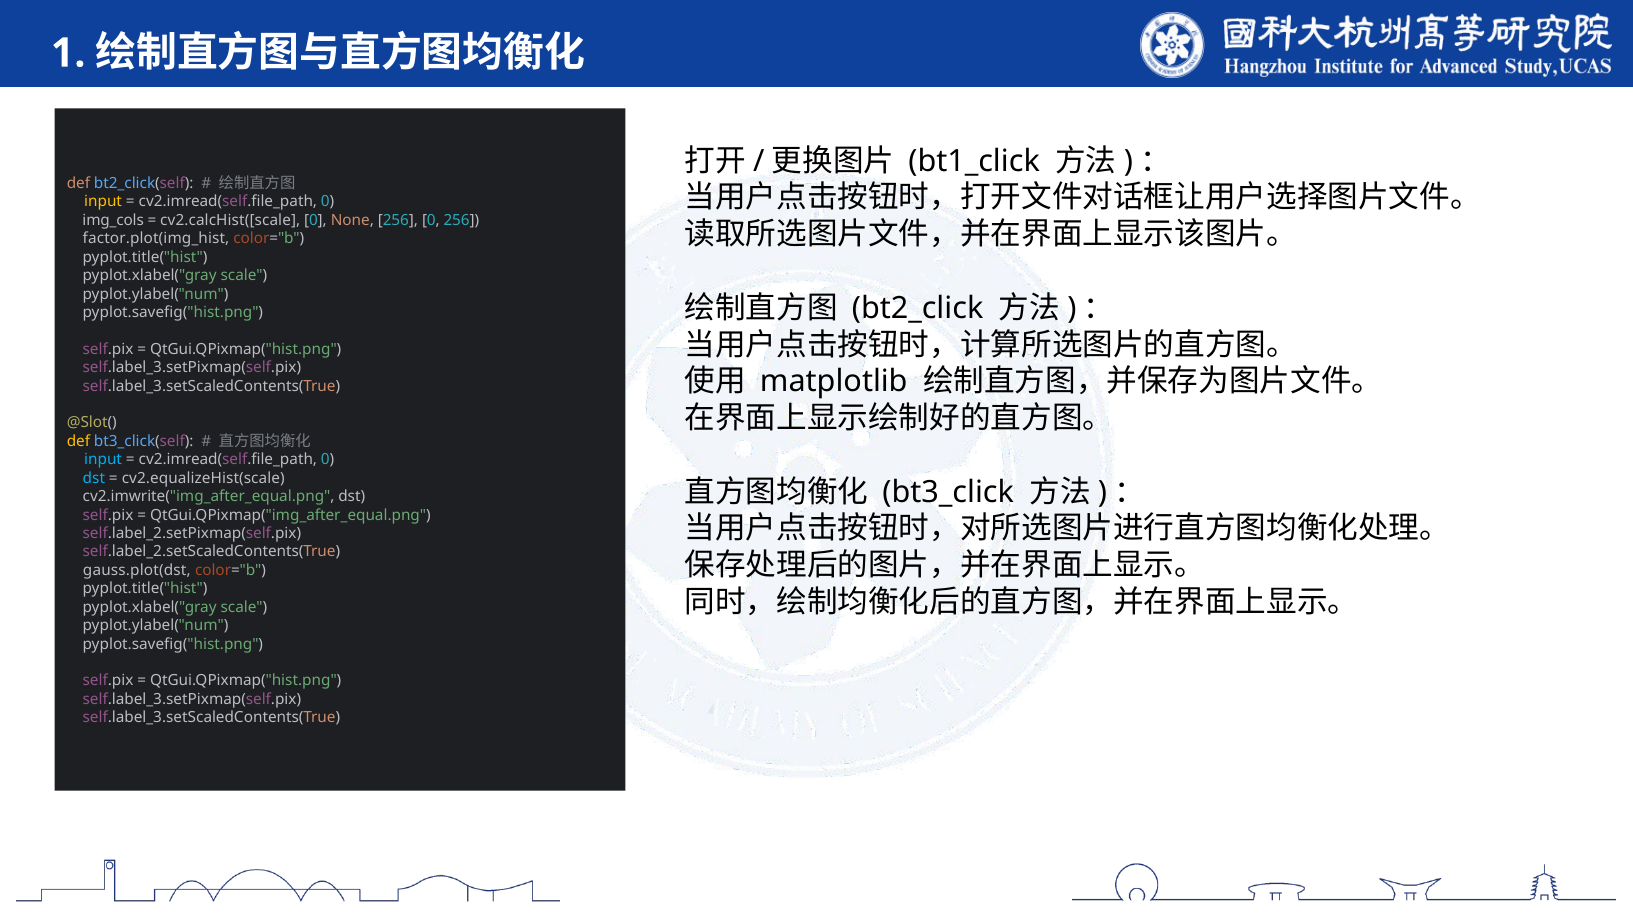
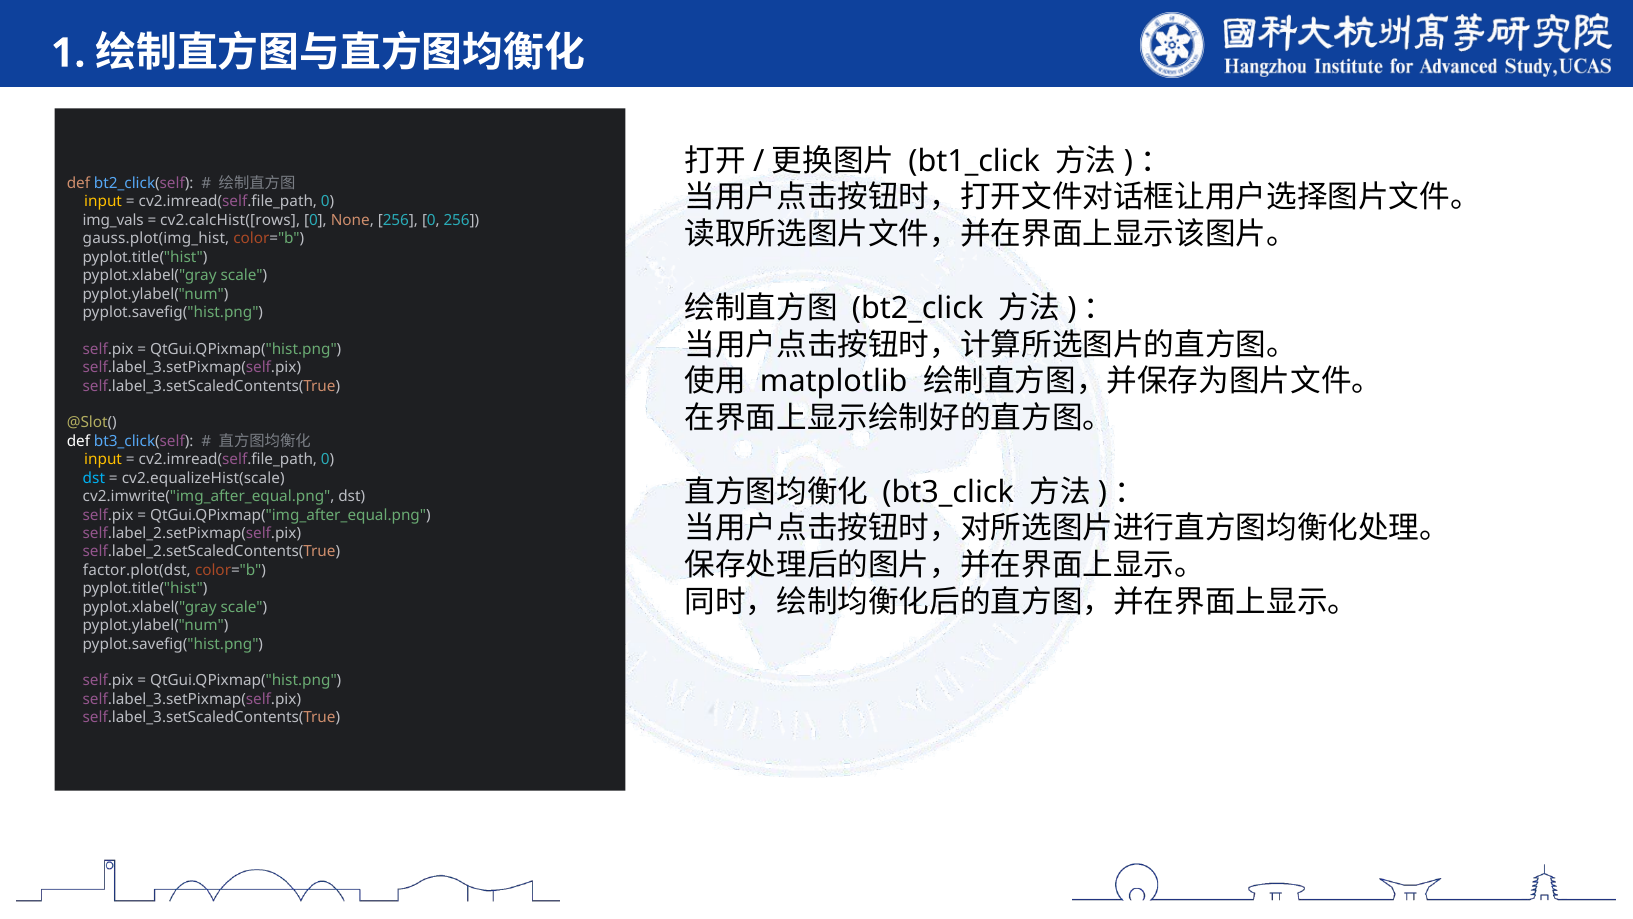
img_cols: img_cols -> img_vals (113, 220)
cv2.calcHist([scale: cv2.calcHist([scale -> cv2.calcHist([rows (230, 220)
factor.plot(img_hist: factor.plot(img_hist -> gauss.plot(img_hist (156, 239)
def colour: yellow -> white (78, 441)
input colour: light blue -> yellow (103, 460)
gauss.plot(dst: gauss.plot(dst -> factor.plot(dst (137, 570)
